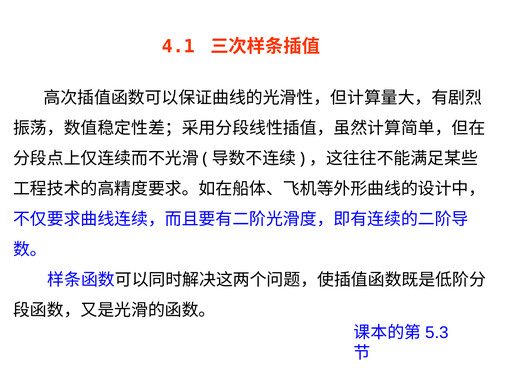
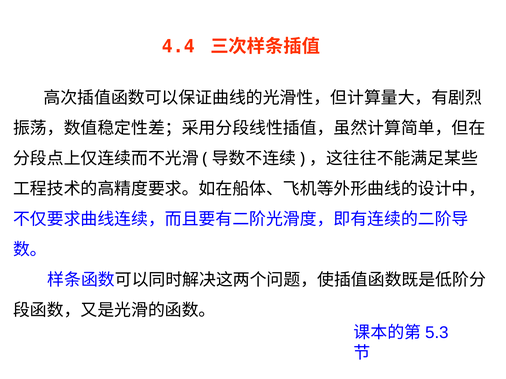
4.1: 4.1 -> 4.4 (178, 47)
